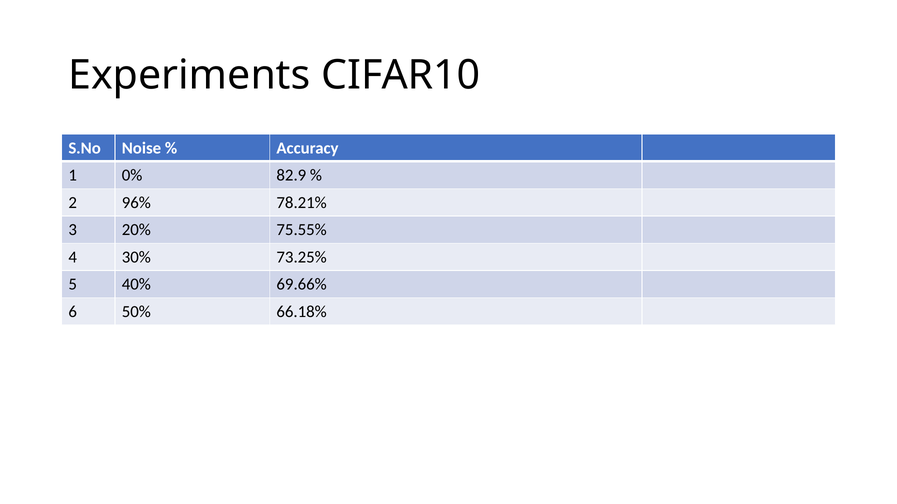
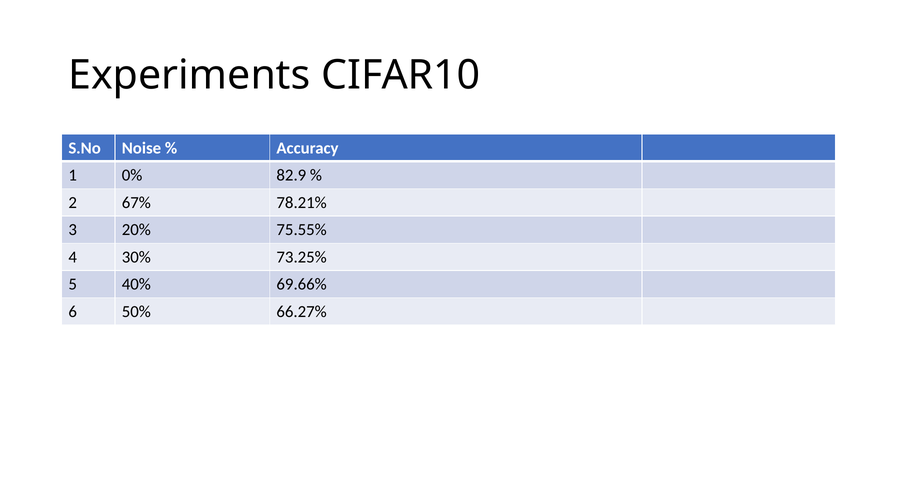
96%: 96% -> 67% (136, 203)
66.18%: 66.18% -> 66.27% (302, 312)
